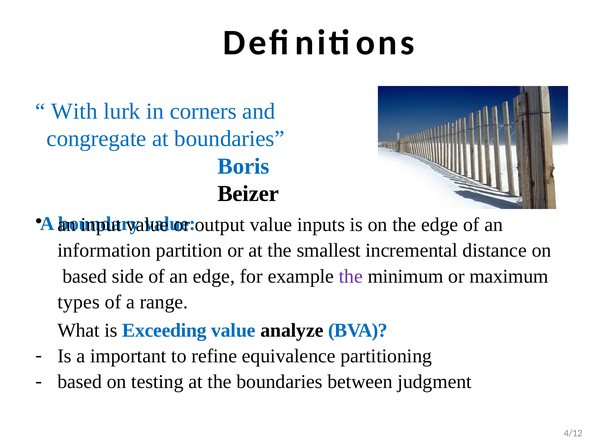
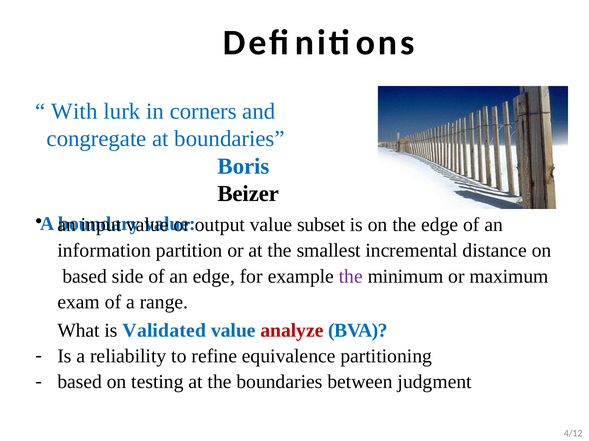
inputs: inputs -> subset (321, 225)
types: types -> exam (79, 303)
Exceeding: Exceeding -> Validated (164, 331)
analyze colour: black -> red (292, 331)
important: important -> reliability (128, 357)
